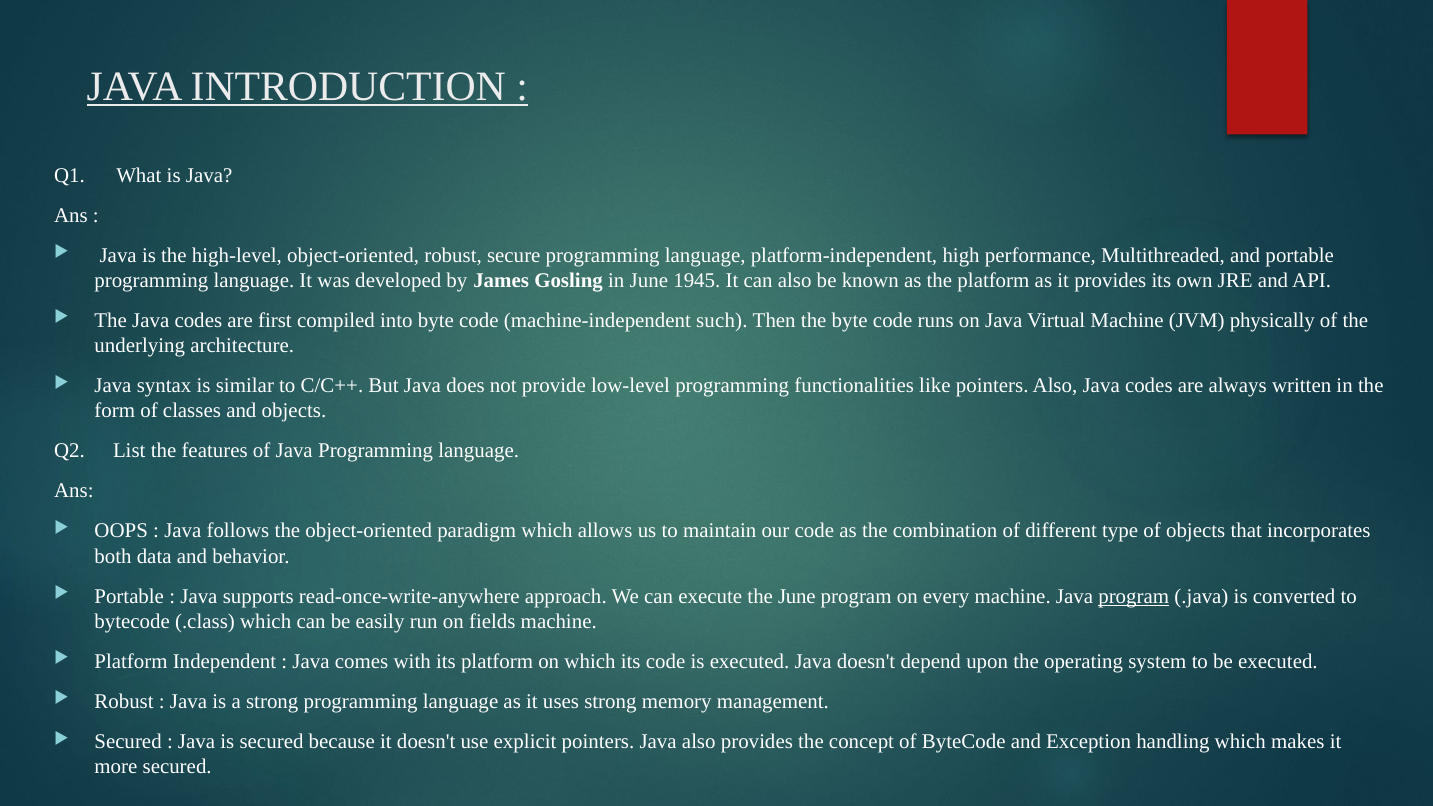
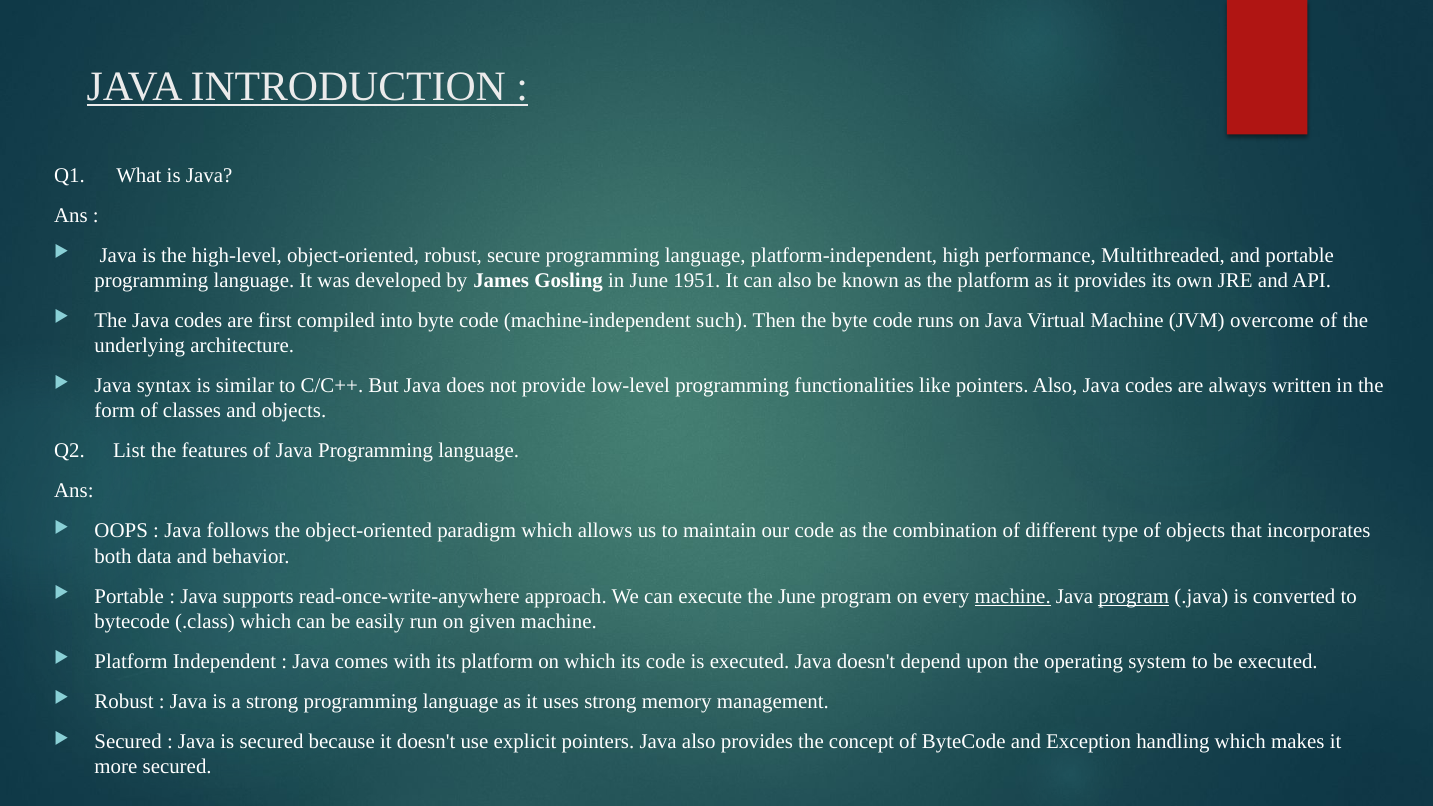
1945: 1945 -> 1951 (697, 280)
physically: physically -> overcome (1272, 321)
machine underline: none -> present (1013, 596)
fields: fields -> given (492, 621)
